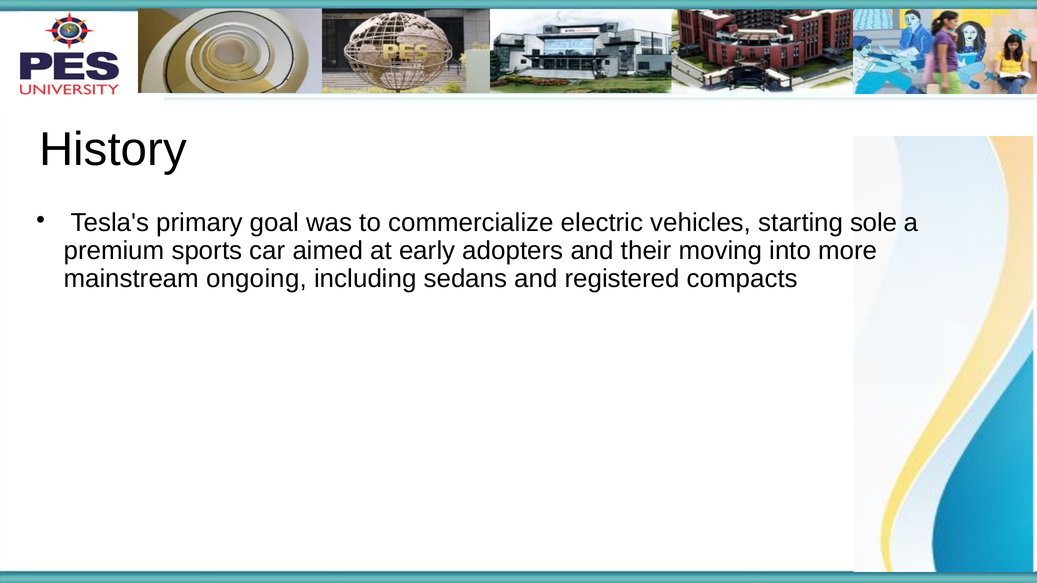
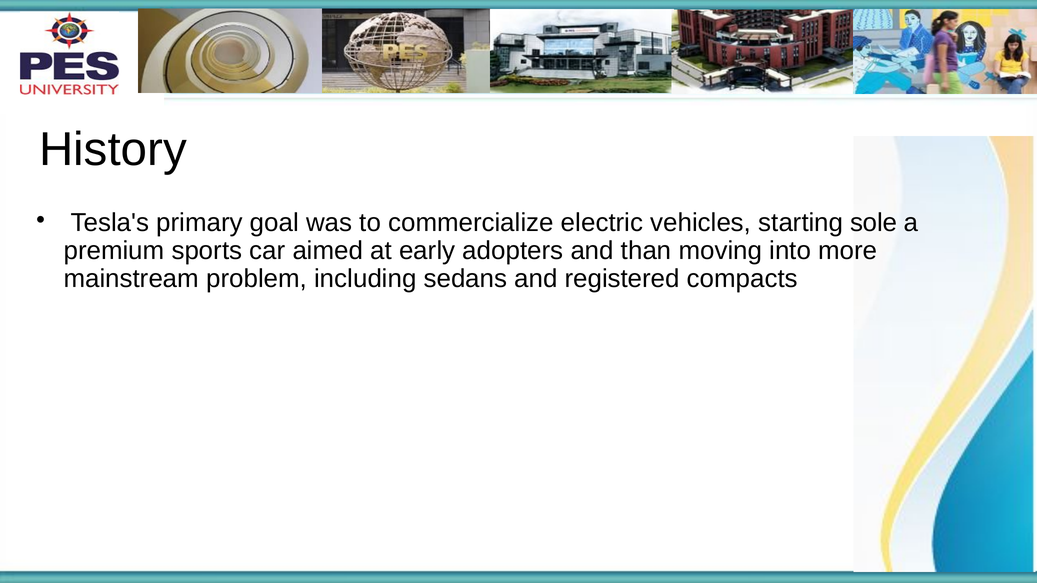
their: their -> than (646, 251)
ongoing: ongoing -> problem (257, 279)
